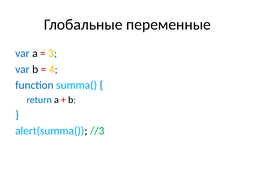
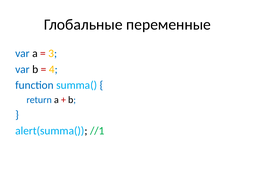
//3: //3 -> //1 (97, 131)
